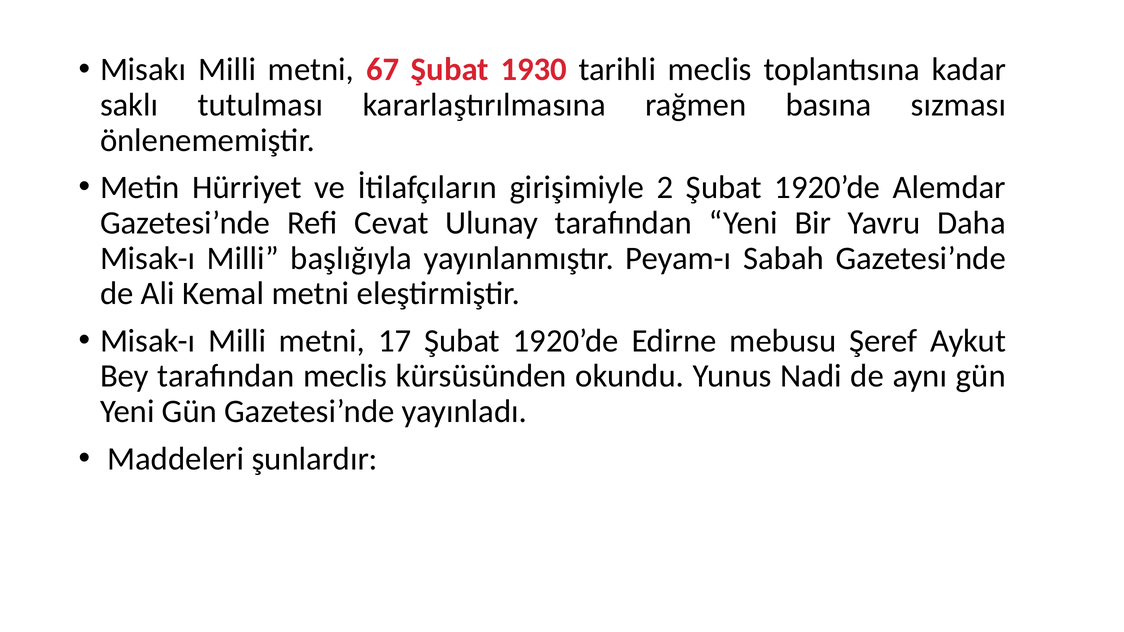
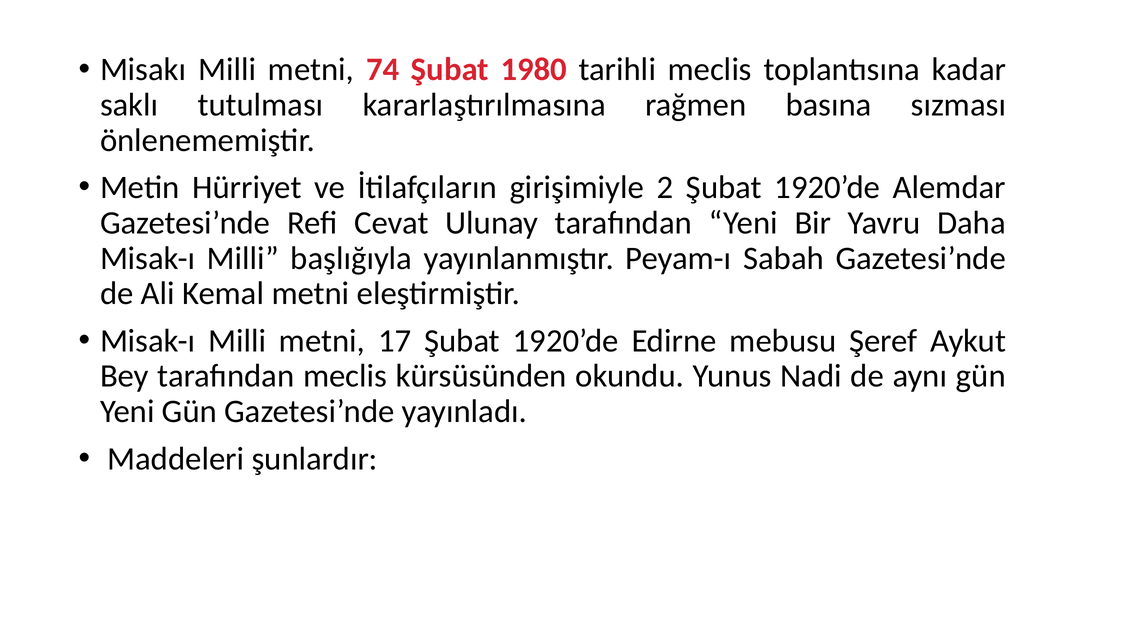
67: 67 -> 74 (383, 70)
1930: 1930 -> 1980 (534, 70)
